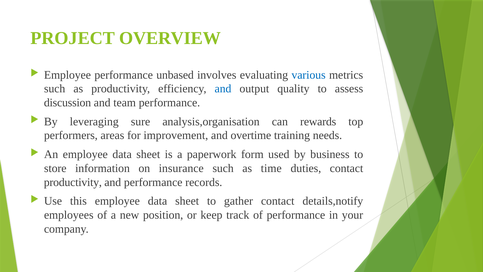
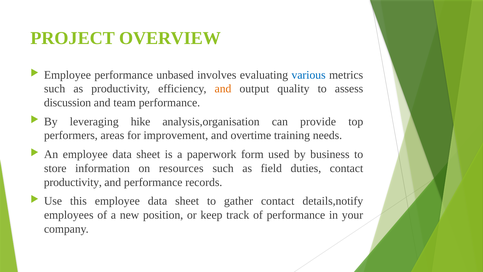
and colour: blue -> orange (223, 89)
sure: sure -> hike (141, 121)
rewards: rewards -> provide (318, 121)
insurance: insurance -> resources (181, 168)
time: time -> field (271, 168)
